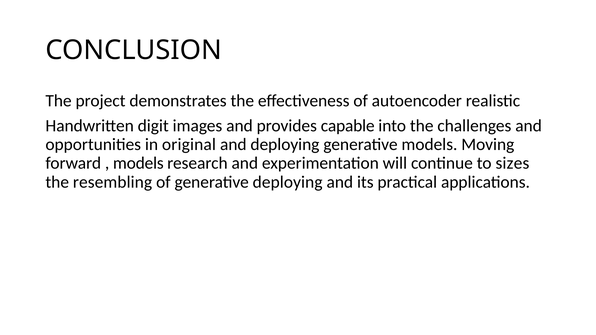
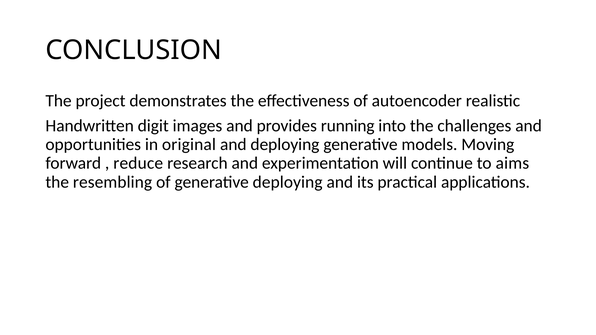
capable: capable -> running (348, 126)
models: models -> reduce (138, 163)
sizes: sizes -> aims (512, 163)
